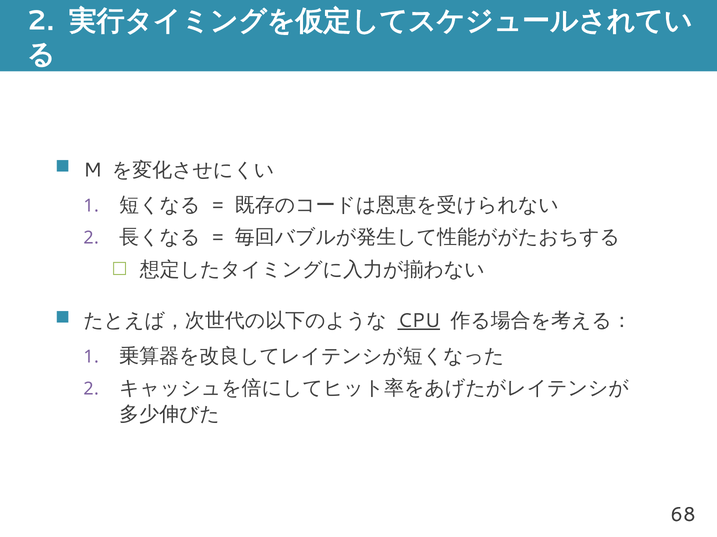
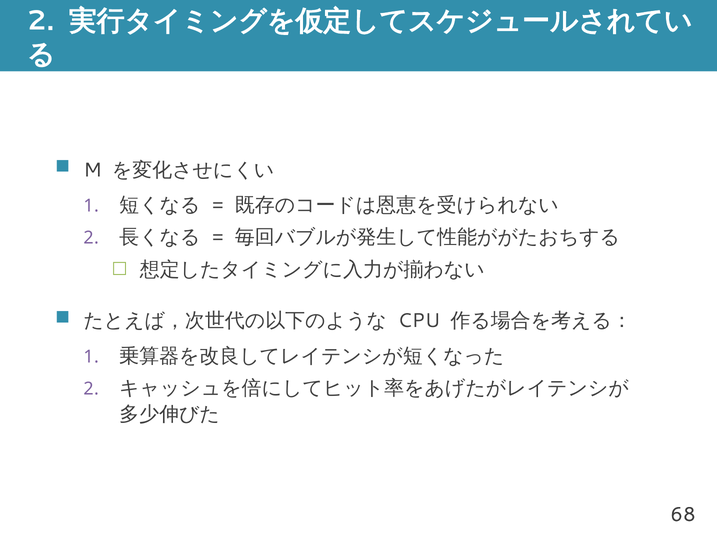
CPU underline: present -> none (419, 321)
